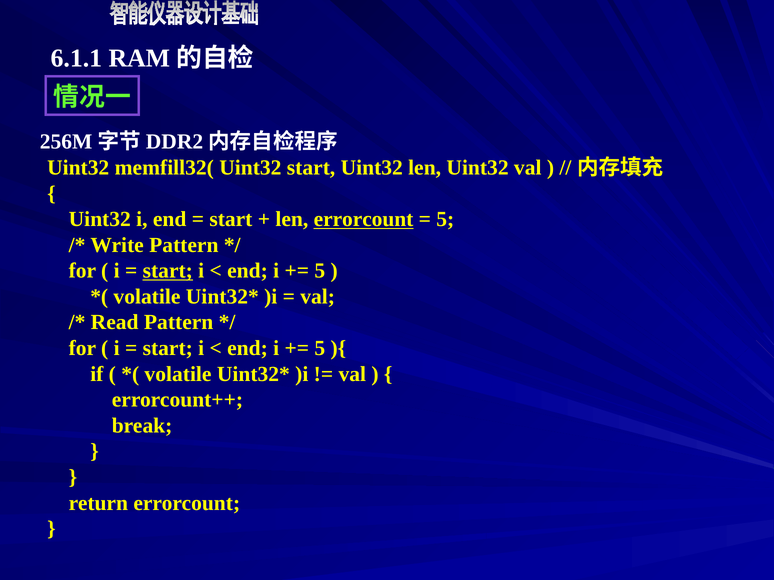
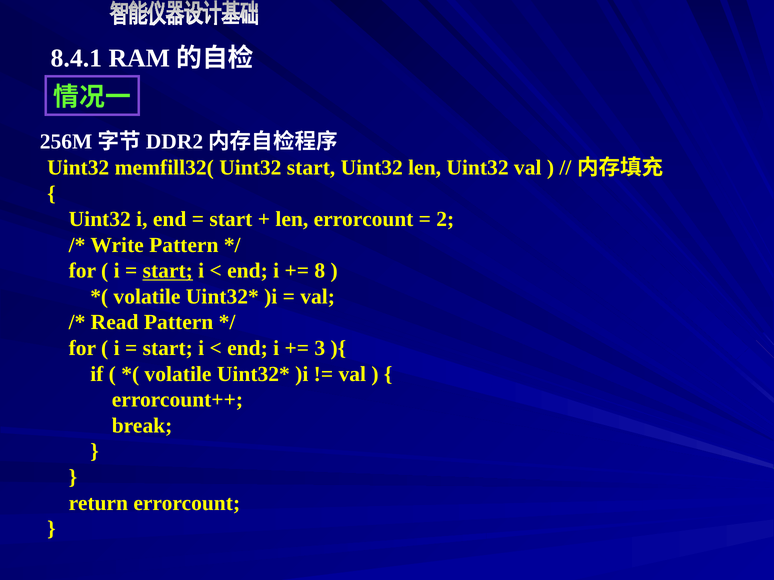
6.1.1: 6.1.1 -> 8.4.1 (76, 58)
errorcount underline: present -> none (364, 219)
5: 5 -> 2 (445, 219)
5: 5 -> 8 (320, 271)
5: 5 -> 3 (320, 348)
